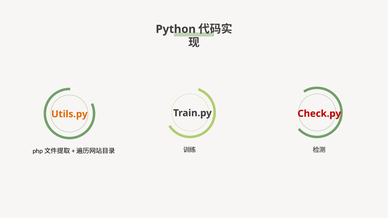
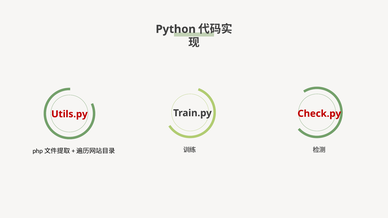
Utils.py colour: orange -> red (69, 114)
